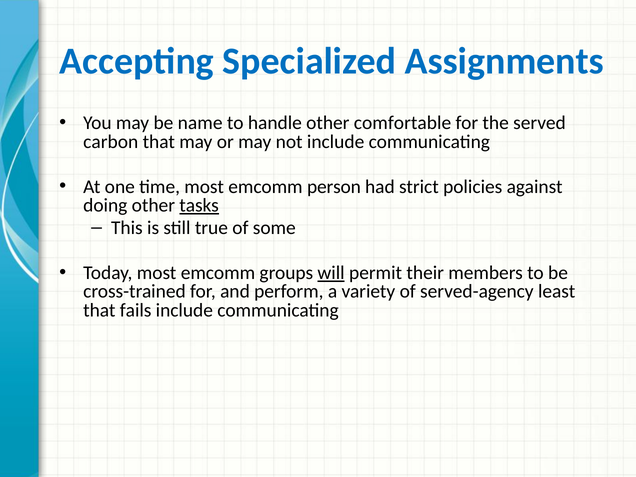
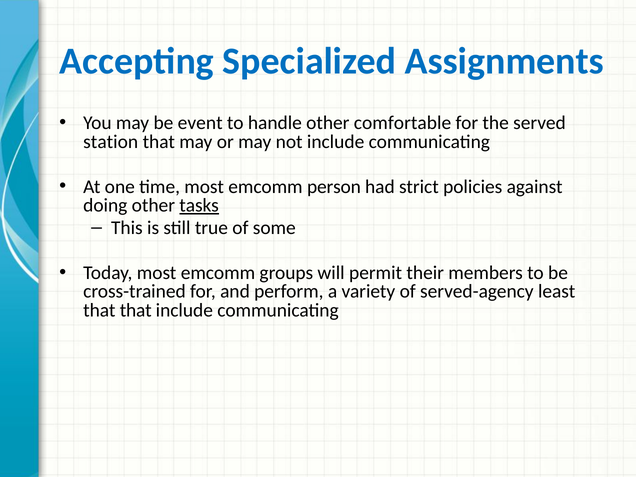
name: name -> event (200, 123)
carbon: carbon -> station (111, 142)
will underline: present -> none (331, 273)
that fails: fails -> that (136, 310)
